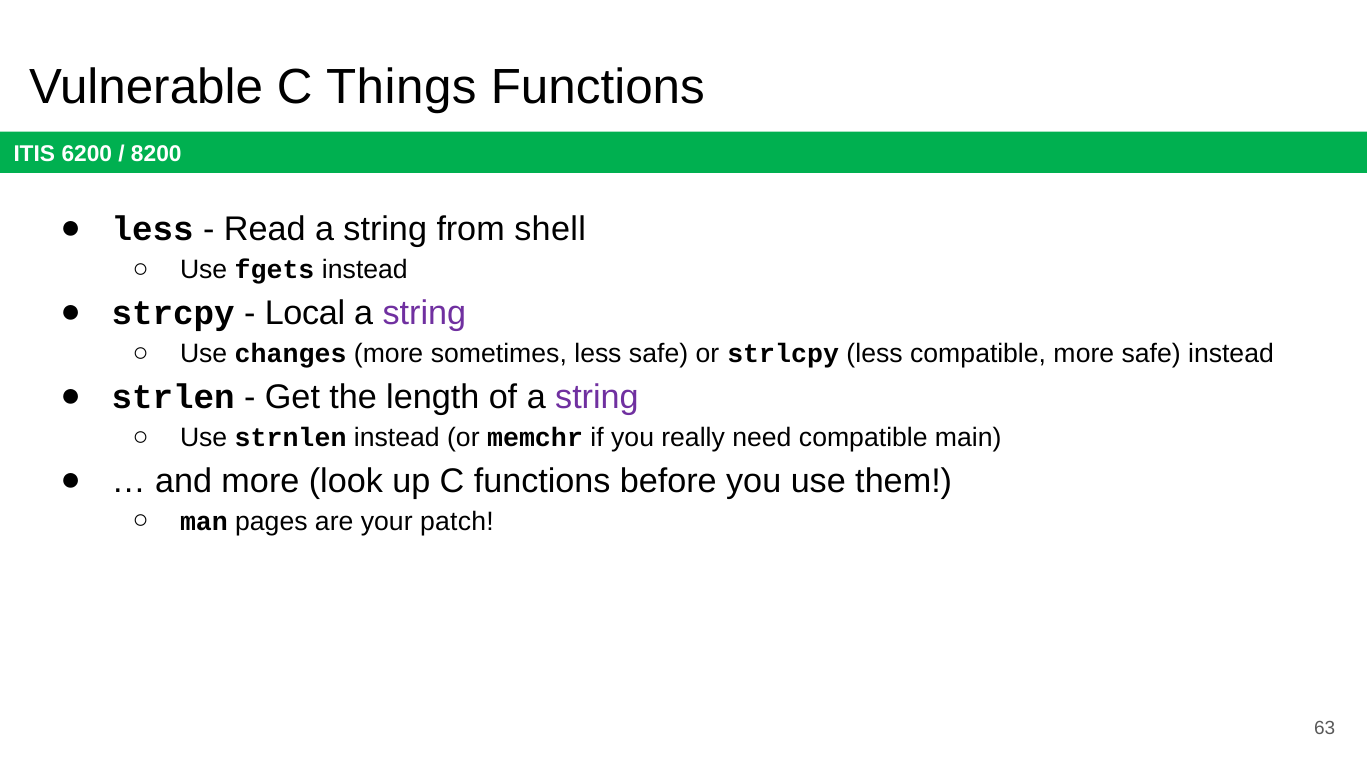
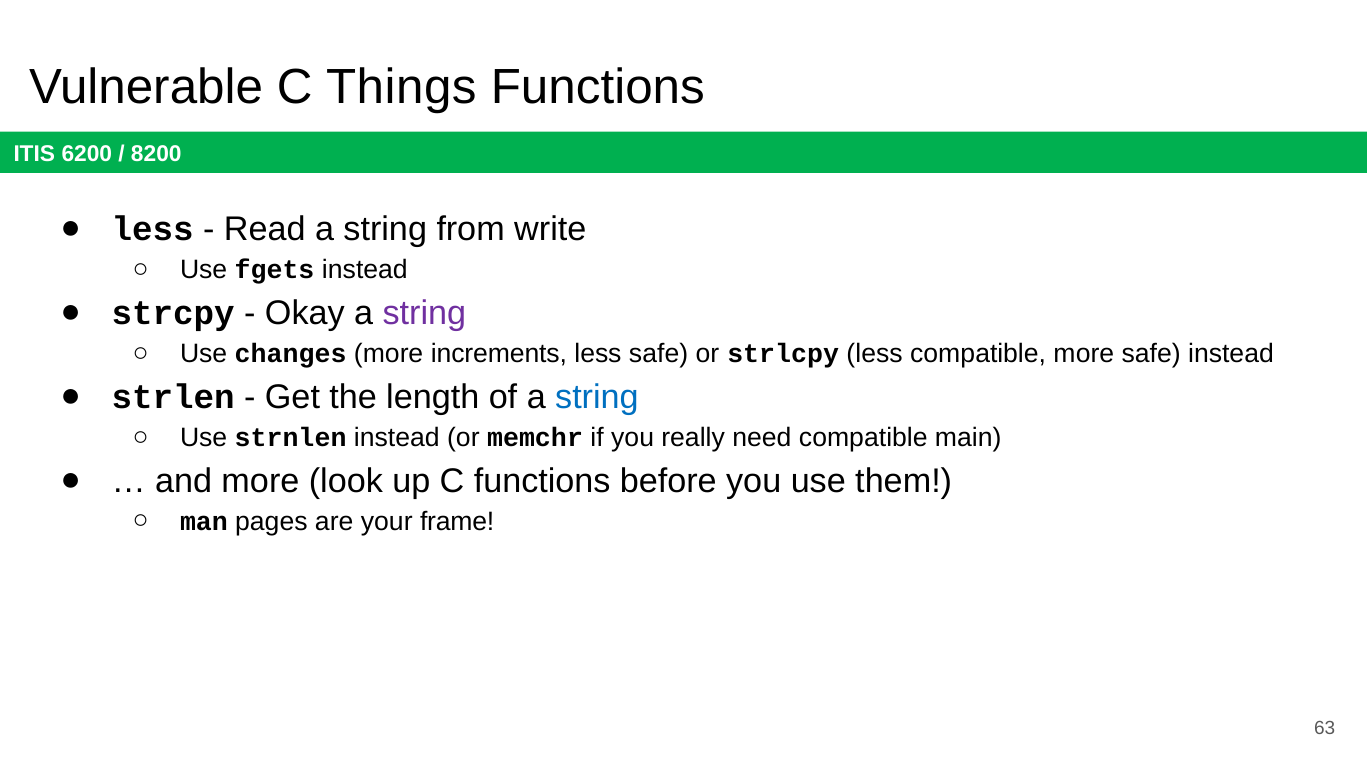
shell: shell -> write (550, 229)
Local: Local -> Okay (305, 313)
sometimes: sometimes -> increments (499, 354)
string colour: purple -> blue (597, 397)
patch: patch -> frame (457, 522)
